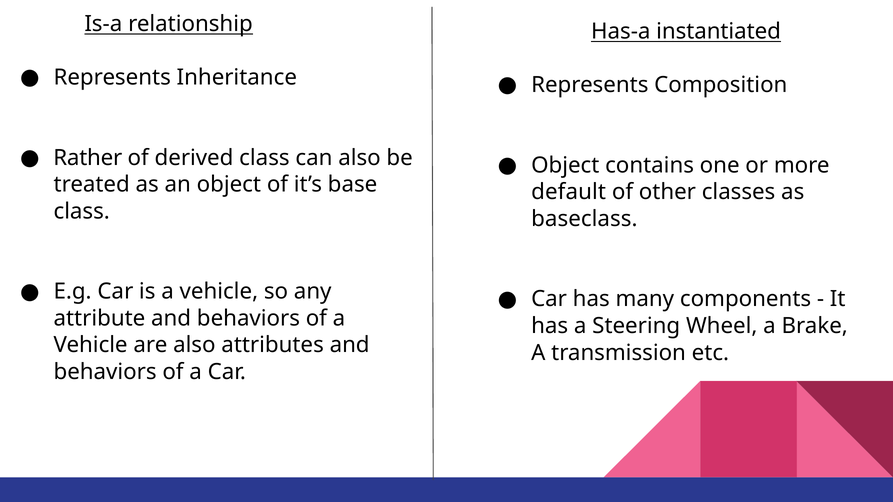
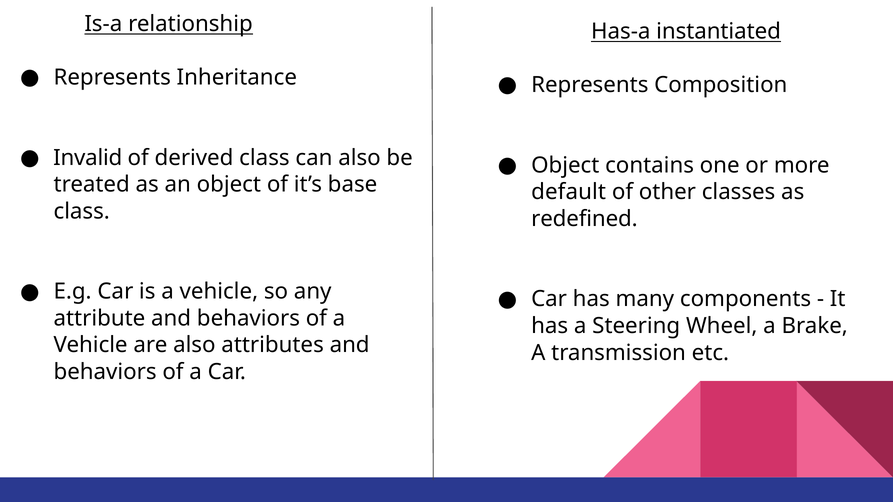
Rather: Rather -> Invalid (88, 158)
baseclass: baseclass -> redefined (584, 219)
